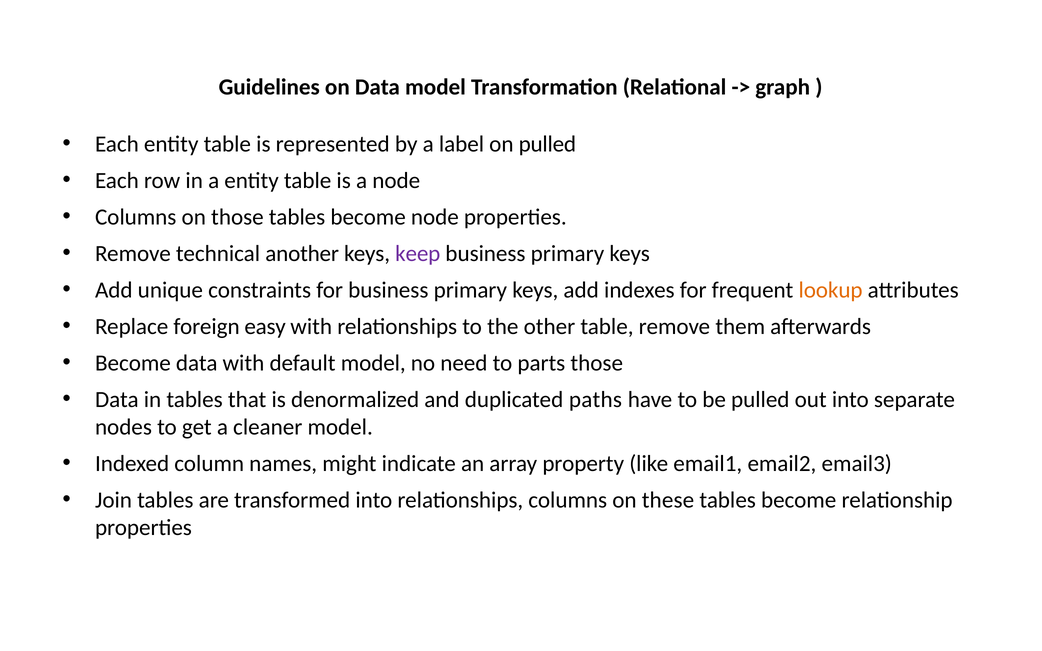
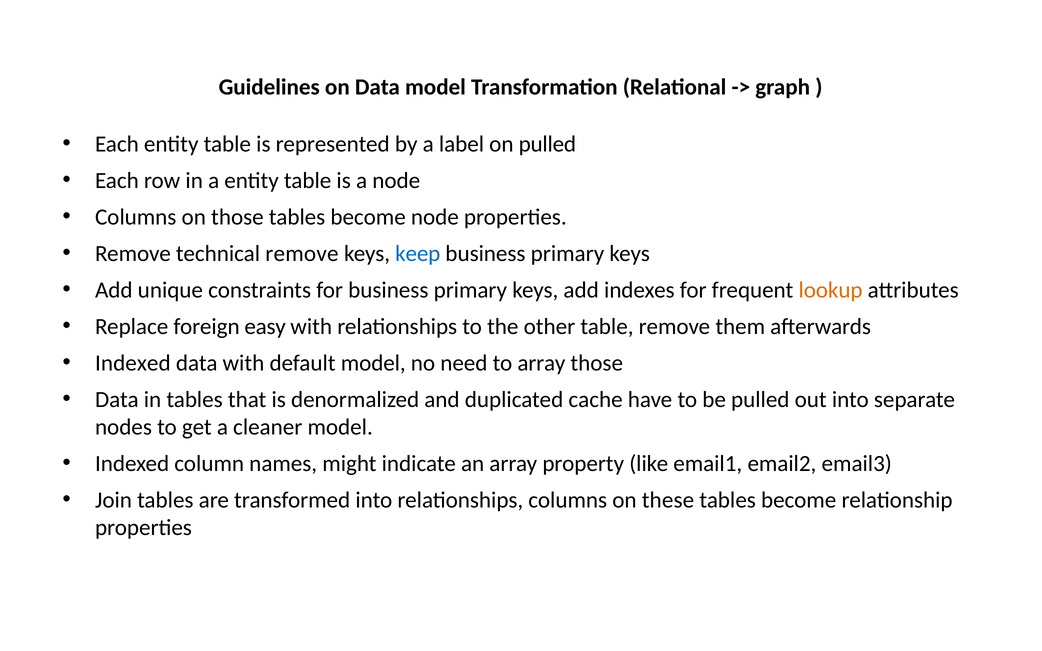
technical another: another -> remove (302, 254)
keep colour: purple -> blue (418, 254)
Become: Become -> Indexed (133, 363)
to parts: parts -> array (541, 363)
paths: paths -> cache (596, 400)
